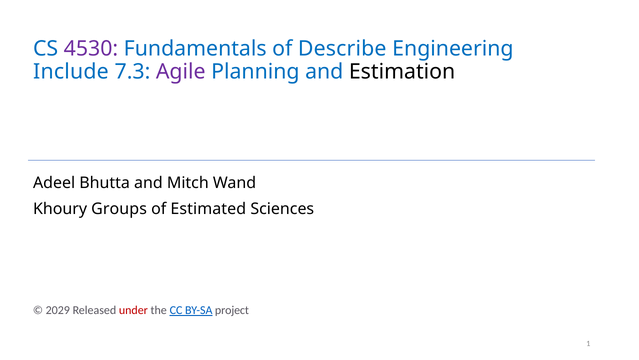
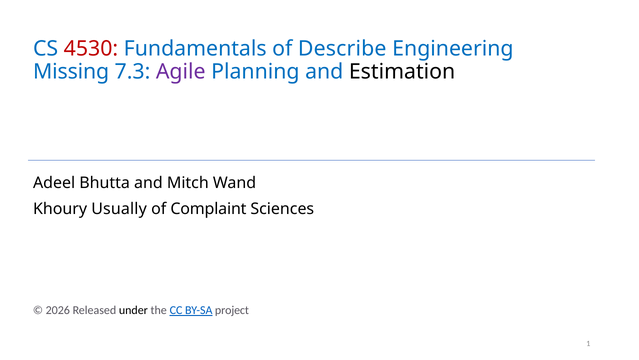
4530 colour: purple -> red (91, 49)
Include: Include -> Missing (71, 72)
Groups: Groups -> Usually (119, 209)
Estimated: Estimated -> Complaint (208, 209)
2029: 2029 -> 2026 (58, 310)
under colour: red -> black (133, 310)
